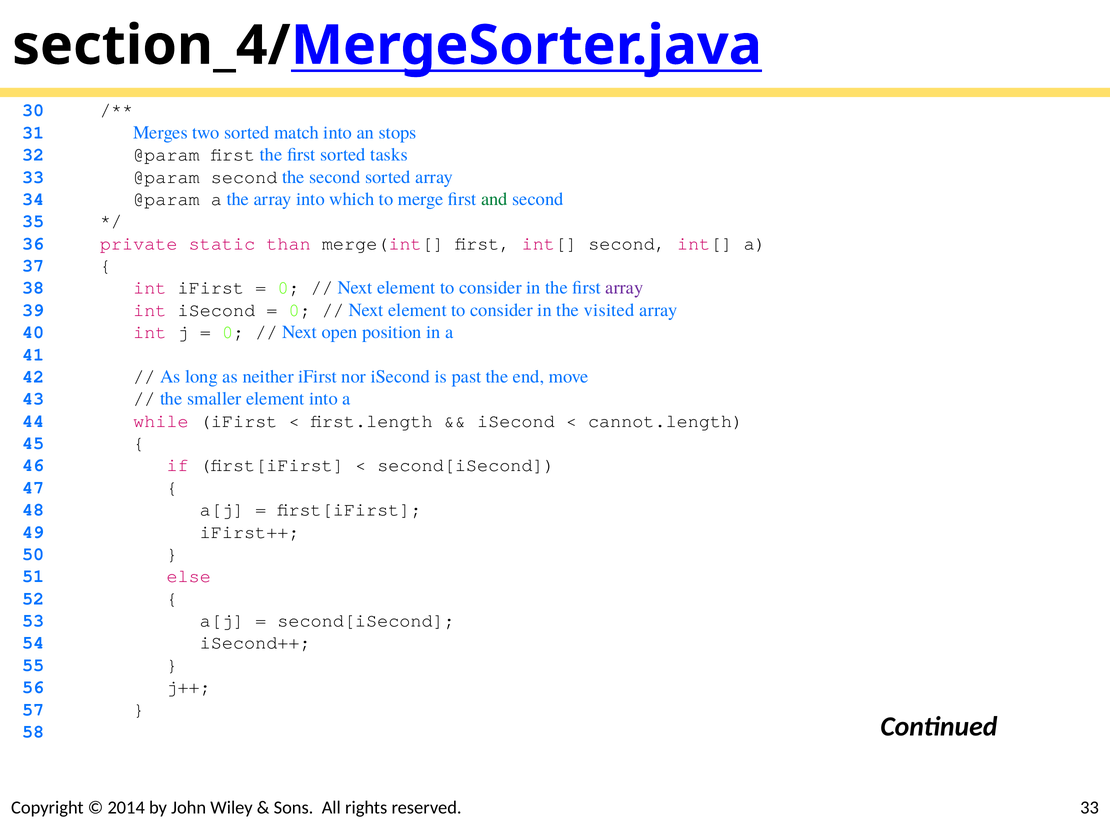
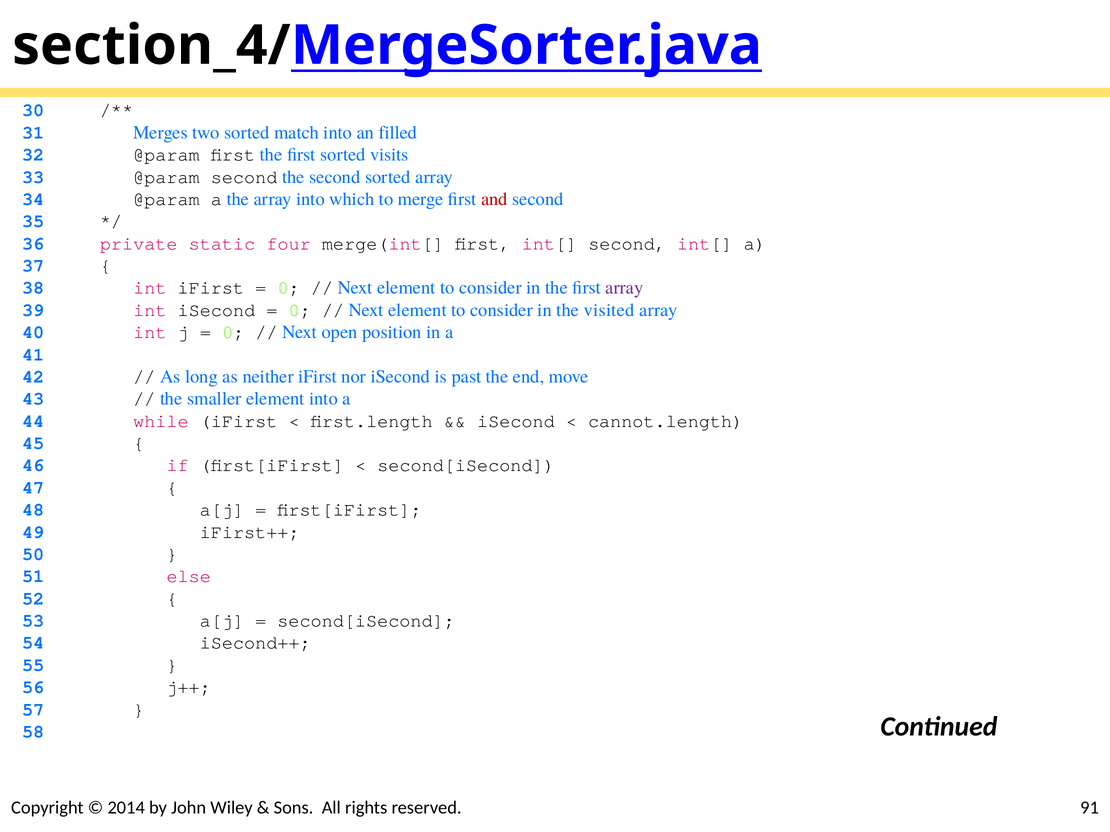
stops: stops -> filled (398, 133)
tasks: tasks -> visits (389, 155)
and colour: green -> red (494, 199)
than: than -> four (289, 244)
33: 33 -> 91 (1090, 808)
